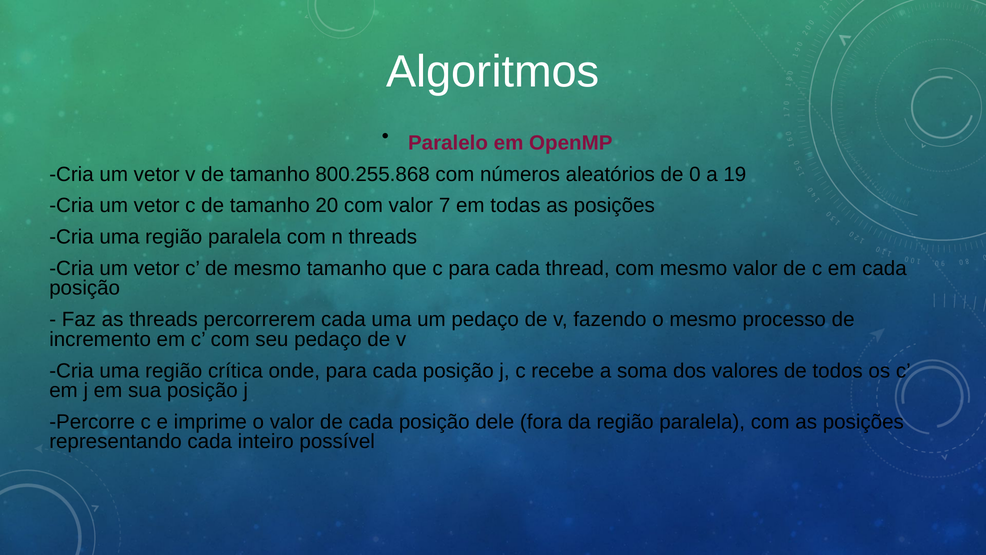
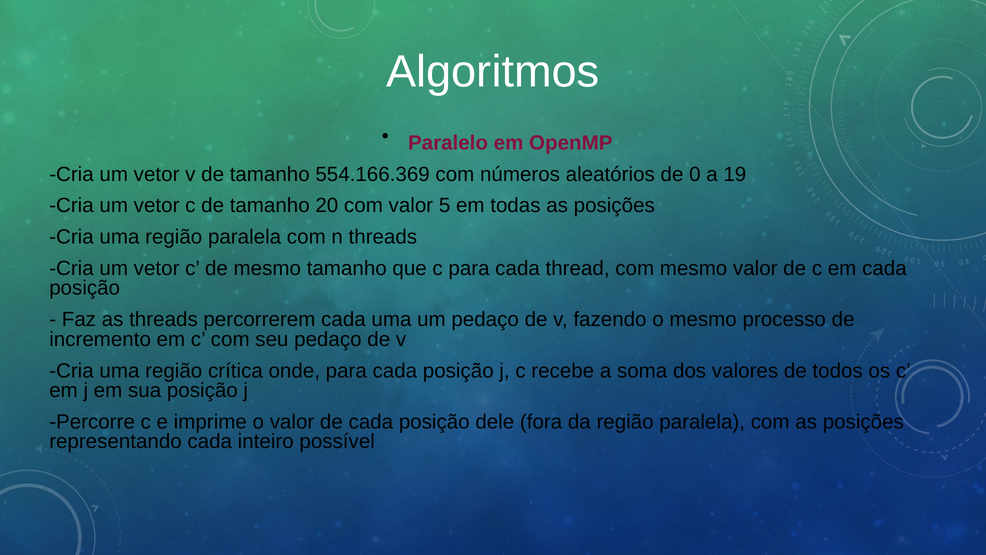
800.255.868: 800.255.868 -> 554.166.369 (373, 174)
7: 7 -> 5 (445, 205)
